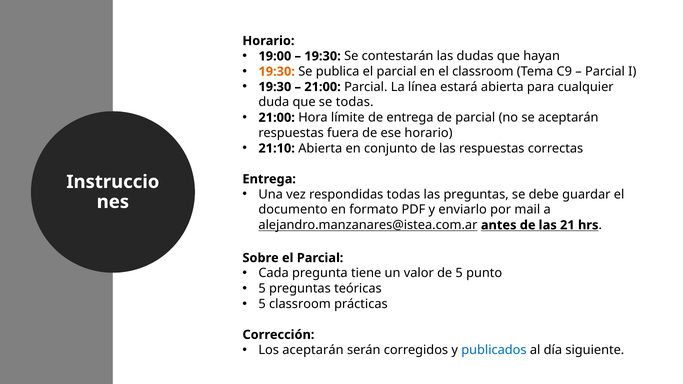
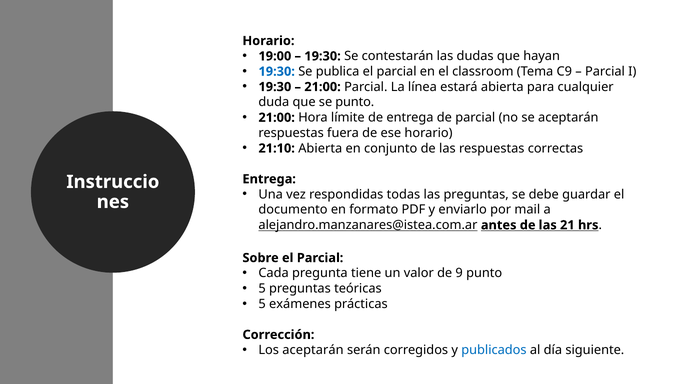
19:30 colour: orange -> blue (277, 72)
se todas: todas -> punto (355, 102)
de 5: 5 -> 9 (459, 273)
5 classroom: classroom -> exámenes (300, 304)
